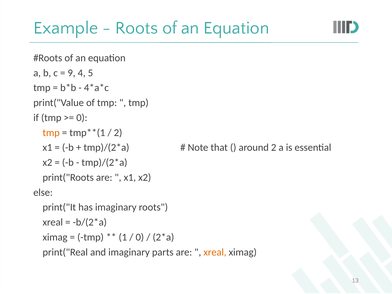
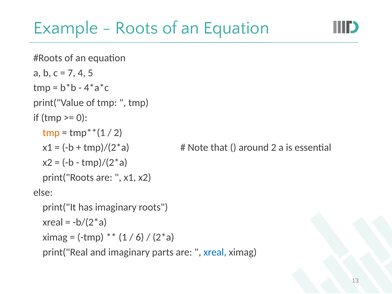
9: 9 -> 7 (71, 73)
0: 0 -> 6 (140, 237)
xreal colour: orange -> blue (215, 252)
